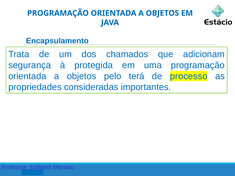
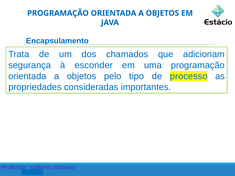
protegida: protegida -> esconder (94, 65)
terá: terá -> tipo (137, 76)
